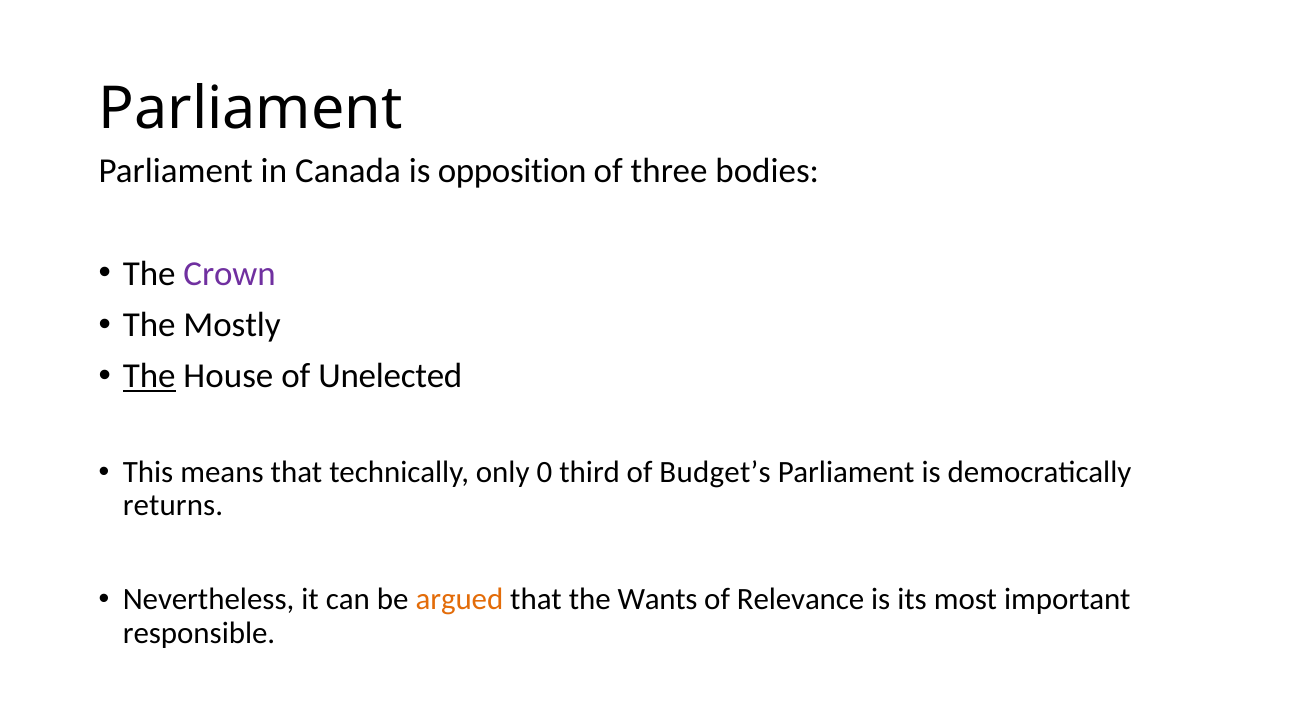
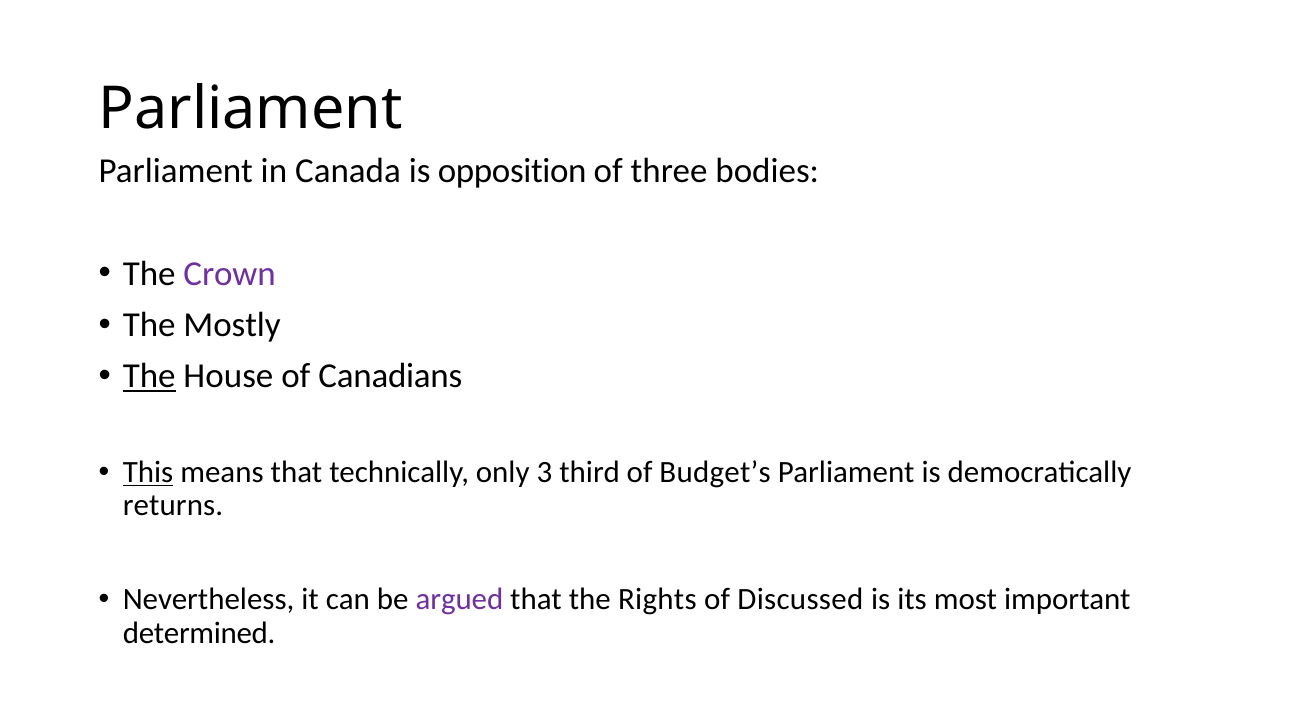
Unelected: Unelected -> Canadians (390, 376)
This underline: none -> present (148, 472)
0: 0 -> 3 (544, 472)
argued colour: orange -> purple (459, 600)
Wants: Wants -> Rights (657, 600)
Relevance: Relevance -> Discussed (800, 600)
responsible: responsible -> determined (199, 633)
